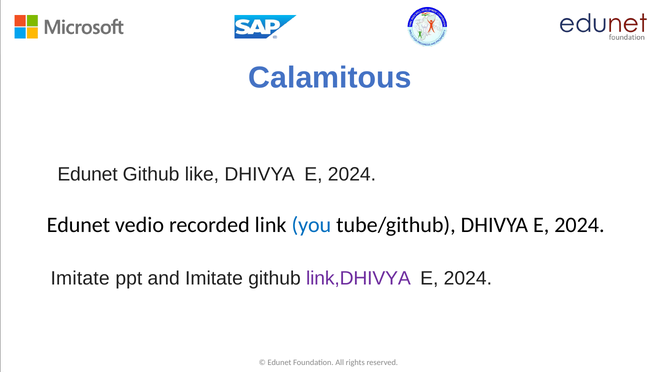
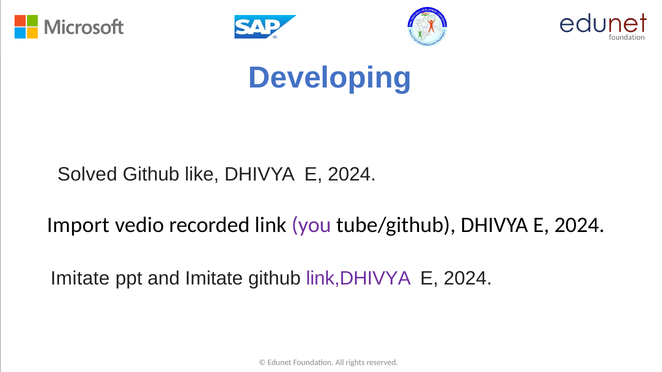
Calamitous: Calamitous -> Developing (330, 78)
Edunet: Edunet -> Solved (87, 175)
Edunet: Edunet -> Import (78, 225)
you colour: blue -> purple (311, 225)
